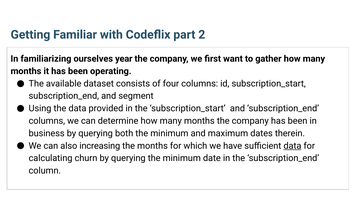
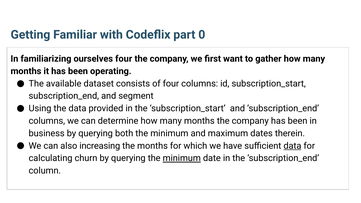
2: 2 -> 0 (202, 35)
ourselves year: year -> four (124, 59)
minimum underline: none -> present (182, 158)
